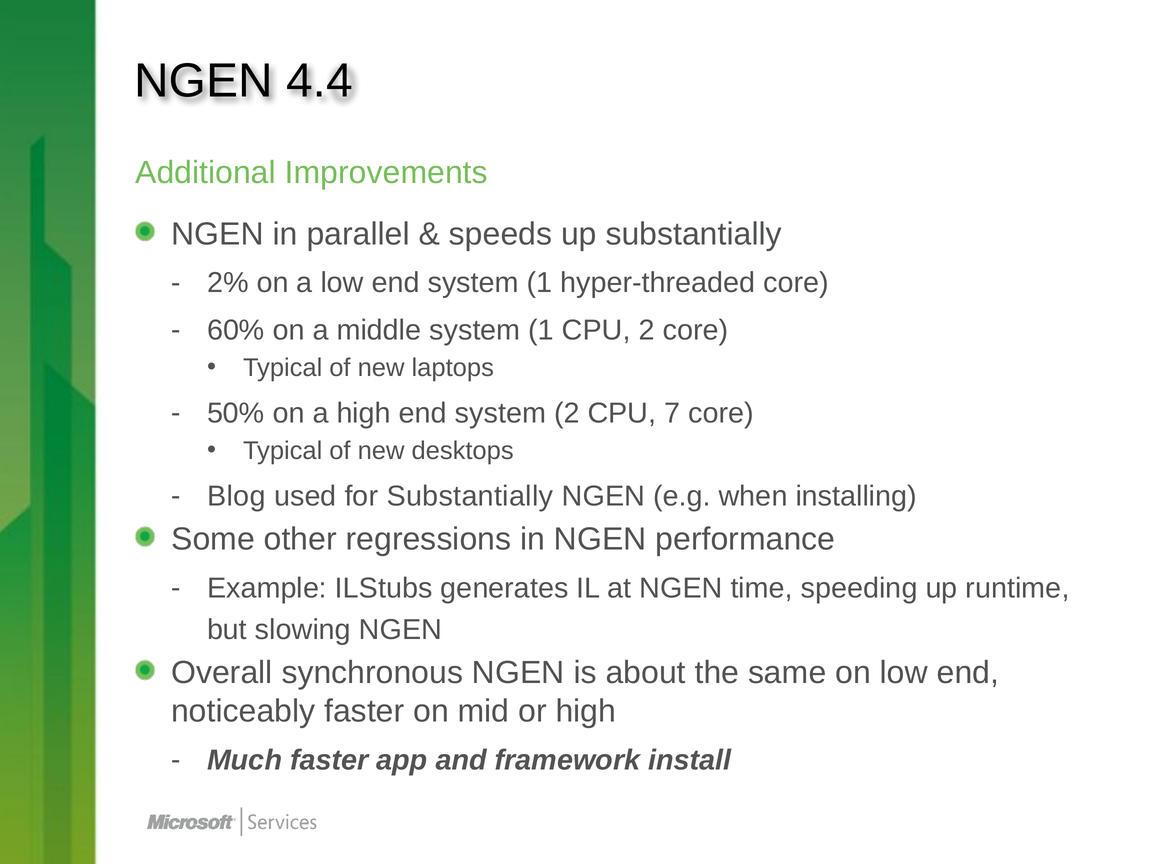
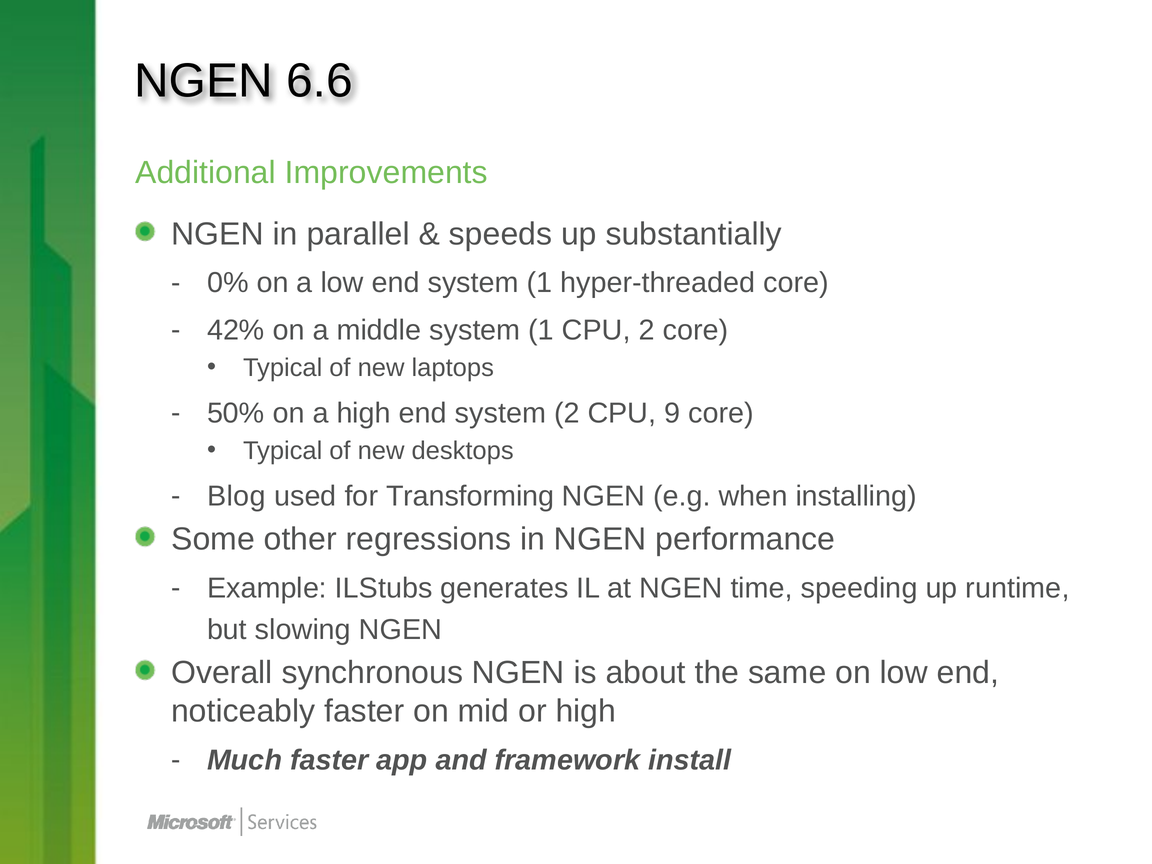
4.4: 4.4 -> 6.6 (319, 81)
2%: 2% -> 0% (228, 283)
60%: 60% -> 42% (236, 330)
7: 7 -> 9 (672, 413)
for Substantially: Substantially -> Transforming (470, 496)
